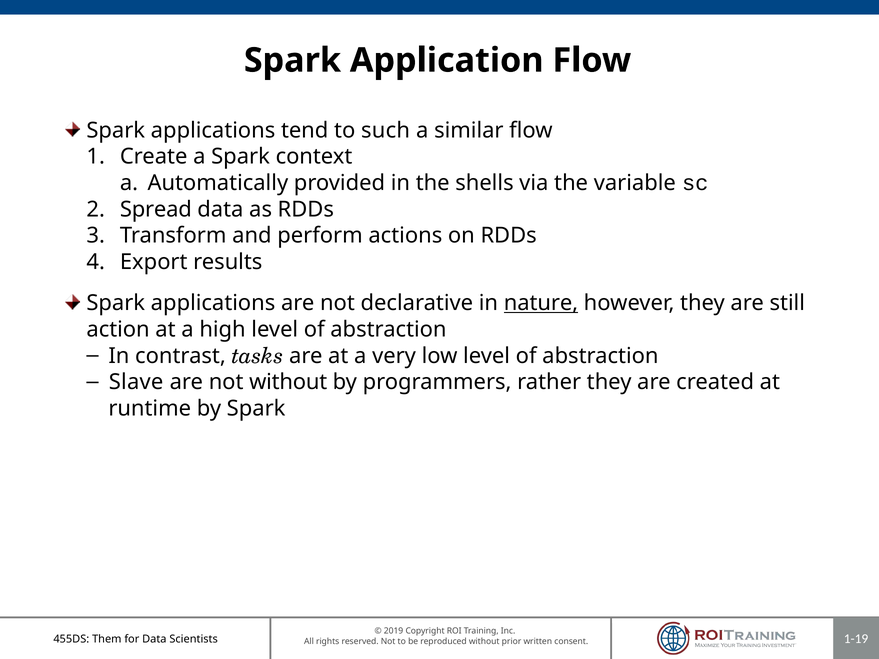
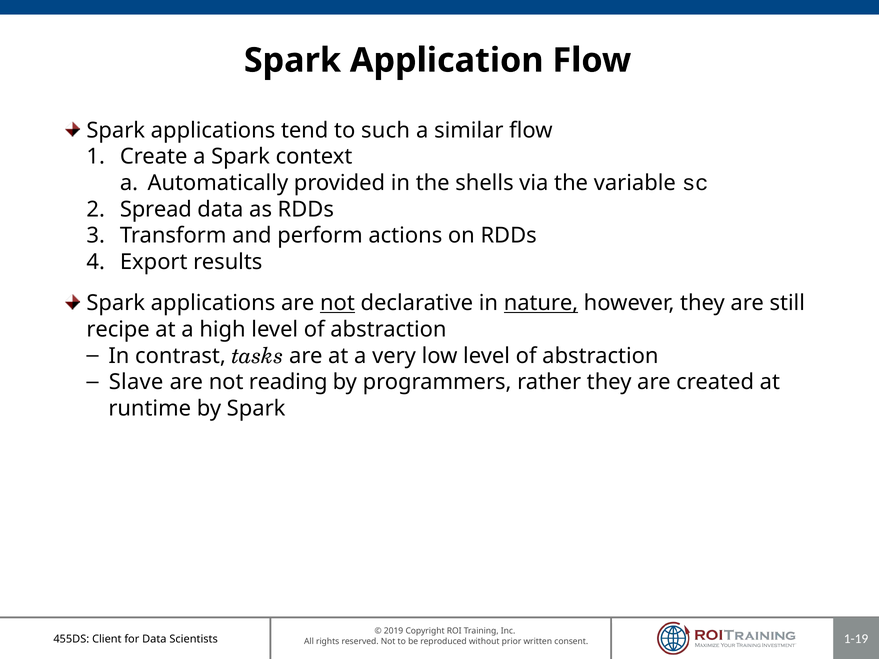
not underline: none -> present (337, 303)
action: action -> recipe (118, 330)
not without: without -> reading (288, 382)
Them: Them -> Client (107, 639)
